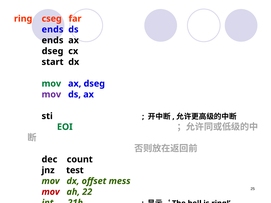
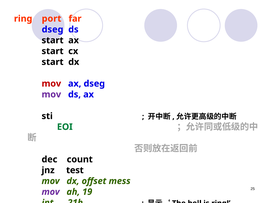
cseg: cseg -> port (52, 19)
ends: ends -> dseg (53, 30)
ends: ends -> start (53, 40)
dseg: dseg -> start (53, 51)
mov colour: green -> red (51, 84)
mov colour: red -> purple (51, 192)
22: 22 -> 19 (87, 192)
